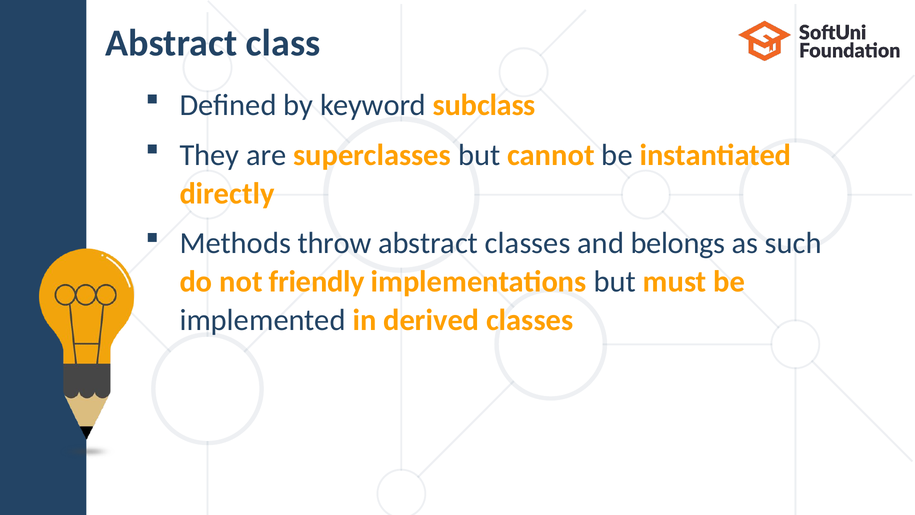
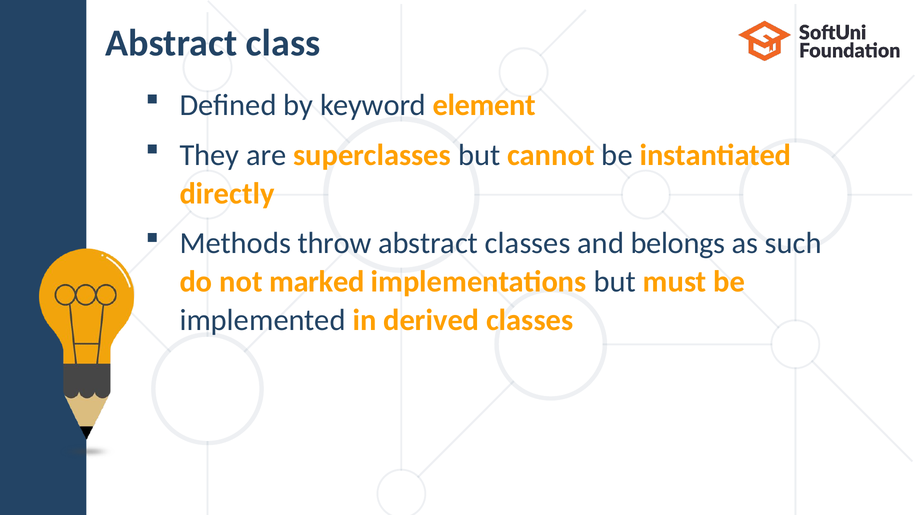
subclass: subclass -> element (484, 105)
friendly: friendly -> marked (317, 282)
